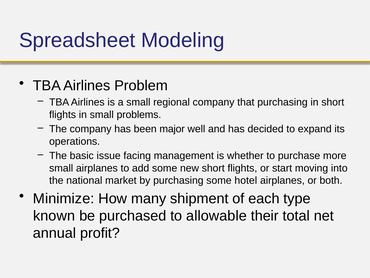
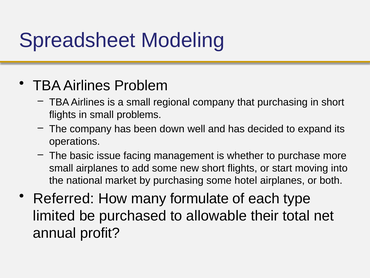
major: major -> down (172, 129)
Minimize: Minimize -> Referred (64, 198)
shipment: shipment -> formulate (199, 198)
known: known -> limited (54, 215)
